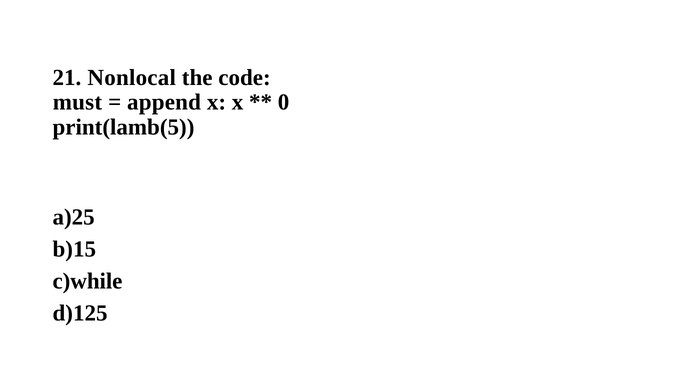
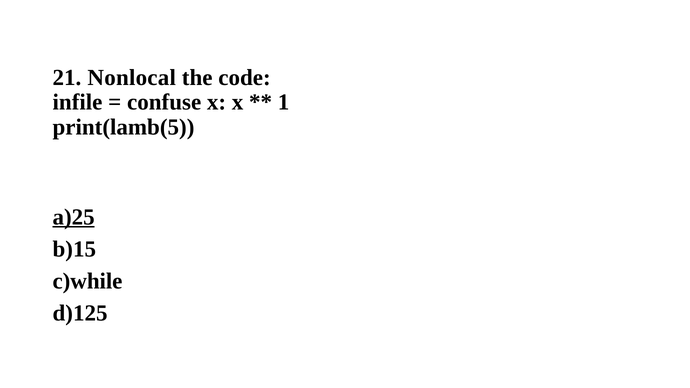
must: must -> infile (78, 102)
append: append -> confuse (164, 102)
0: 0 -> 1 (284, 102)
a)25 underline: none -> present (74, 217)
